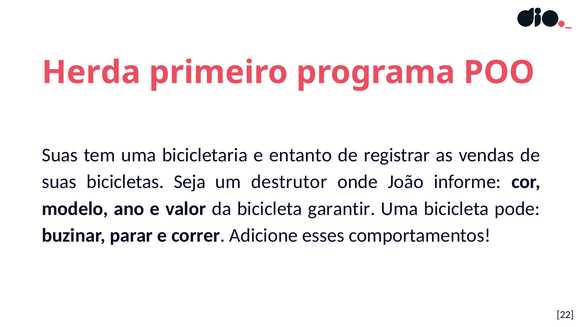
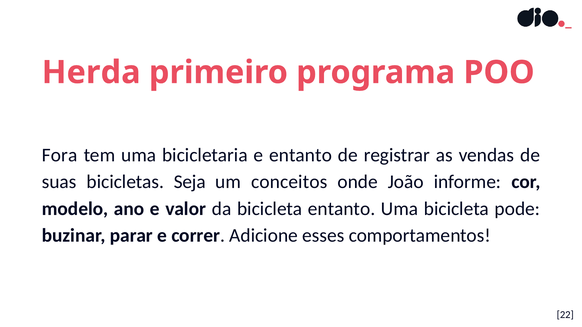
Suas: Suas -> Fora (60, 155)
destrutor: destrutor -> conceitos (289, 182)
bicicleta garantir: garantir -> entanto (342, 209)
